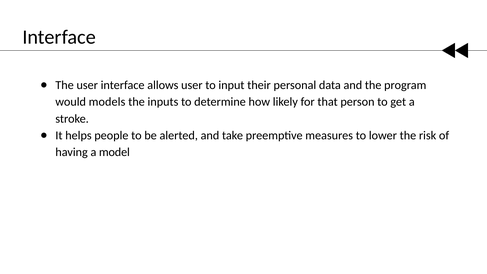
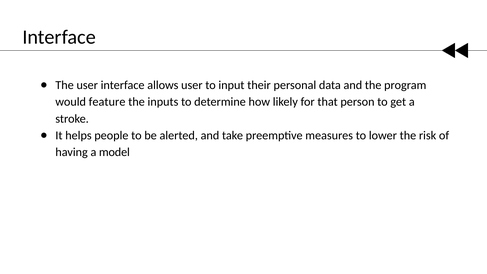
models: models -> feature (107, 102)
